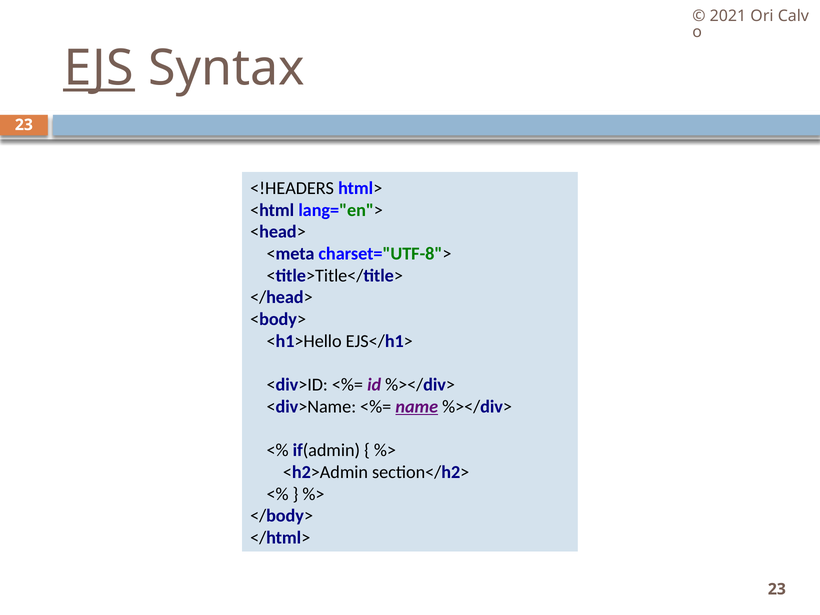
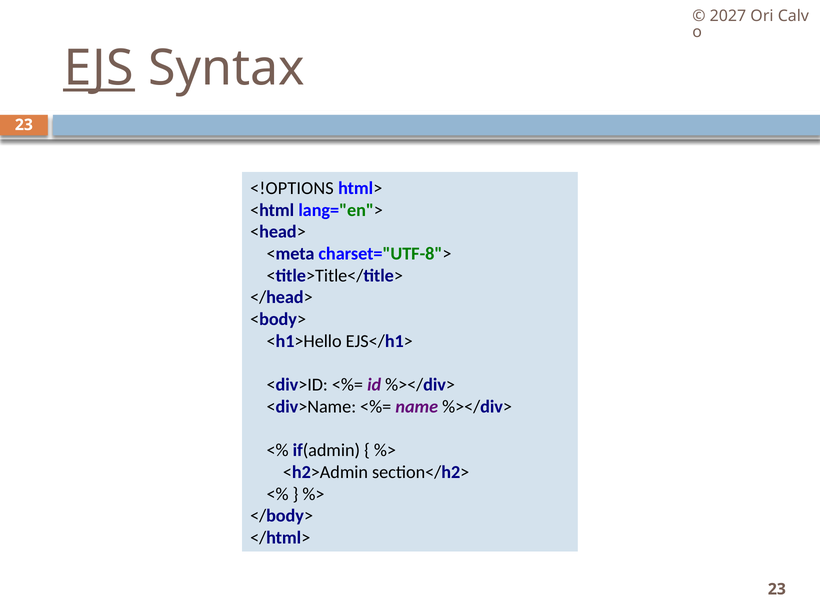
2021: 2021 -> 2027 (728, 16)
<!HEADERS: <!HEADERS -> <!OPTIONS (292, 188)
name underline: present -> none (417, 407)
